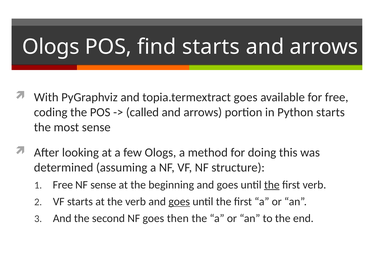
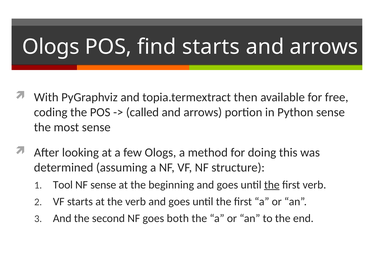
topia.termextract goes: goes -> then (246, 97)
Python starts: starts -> sense (330, 112)
Free: Free -> Tool (63, 185)
goes underline: present -> none (179, 202)
then: then -> both (178, 219)
